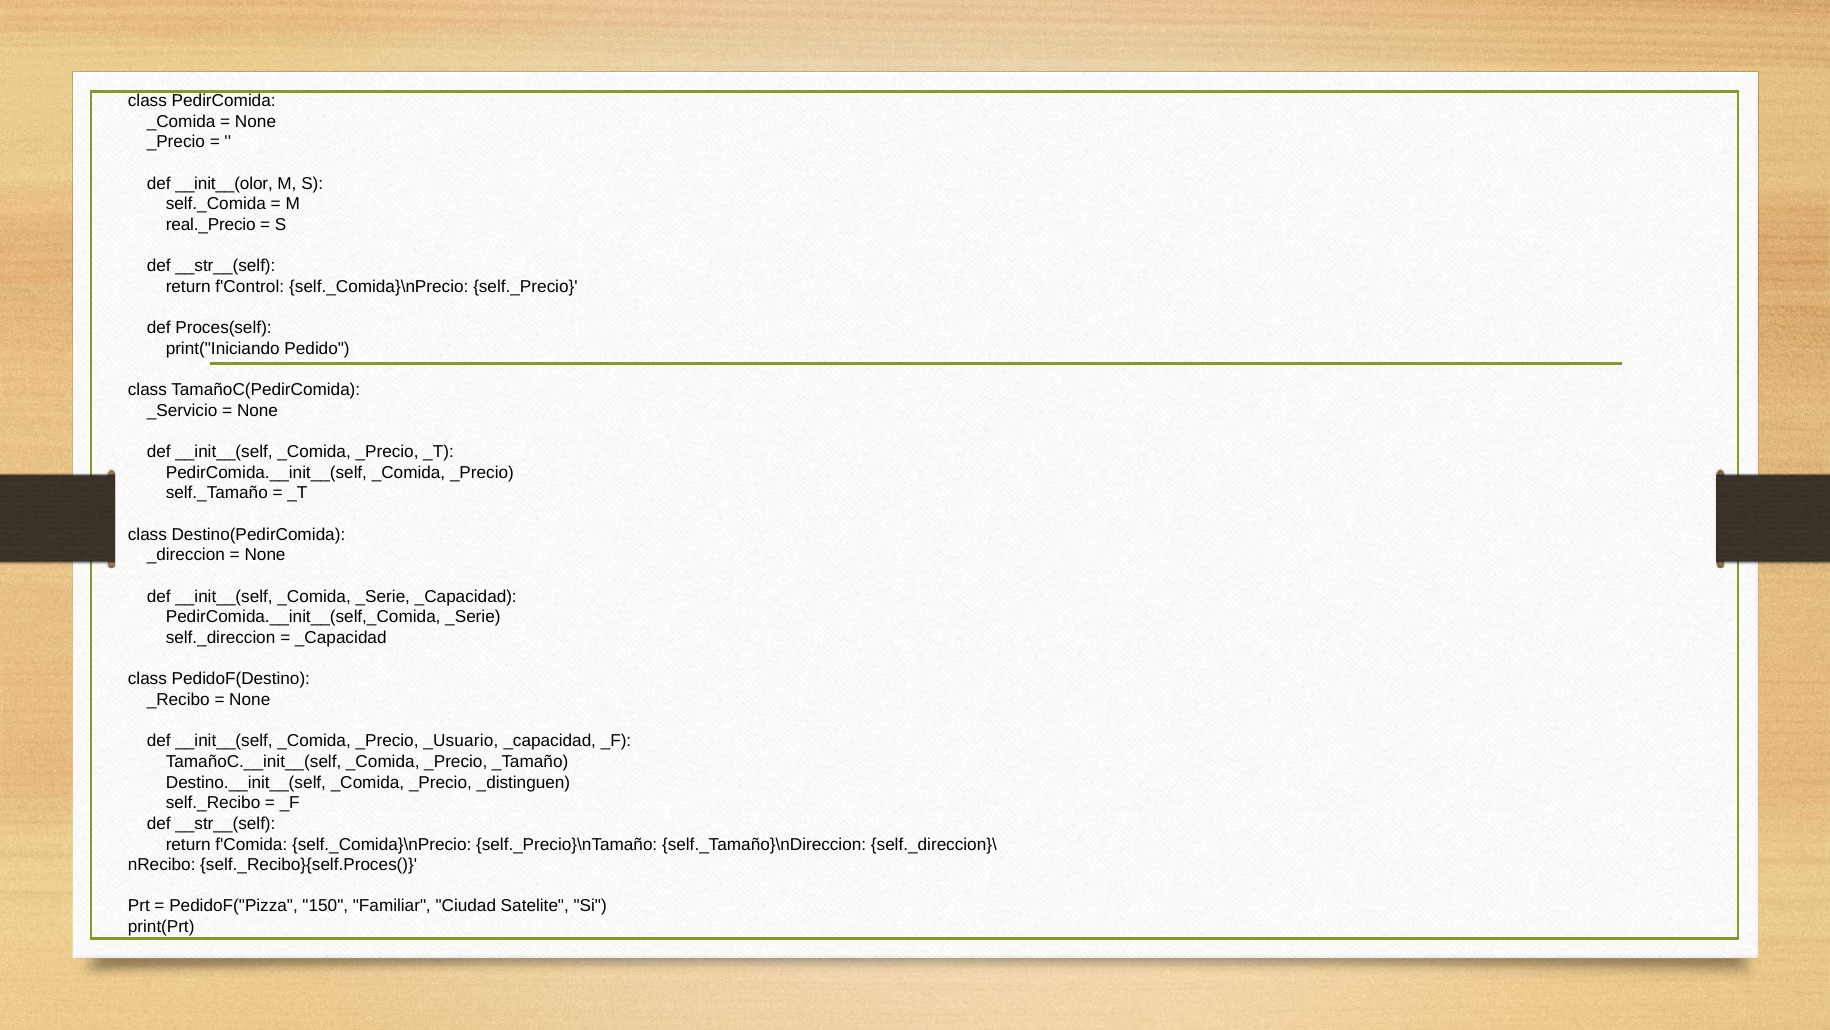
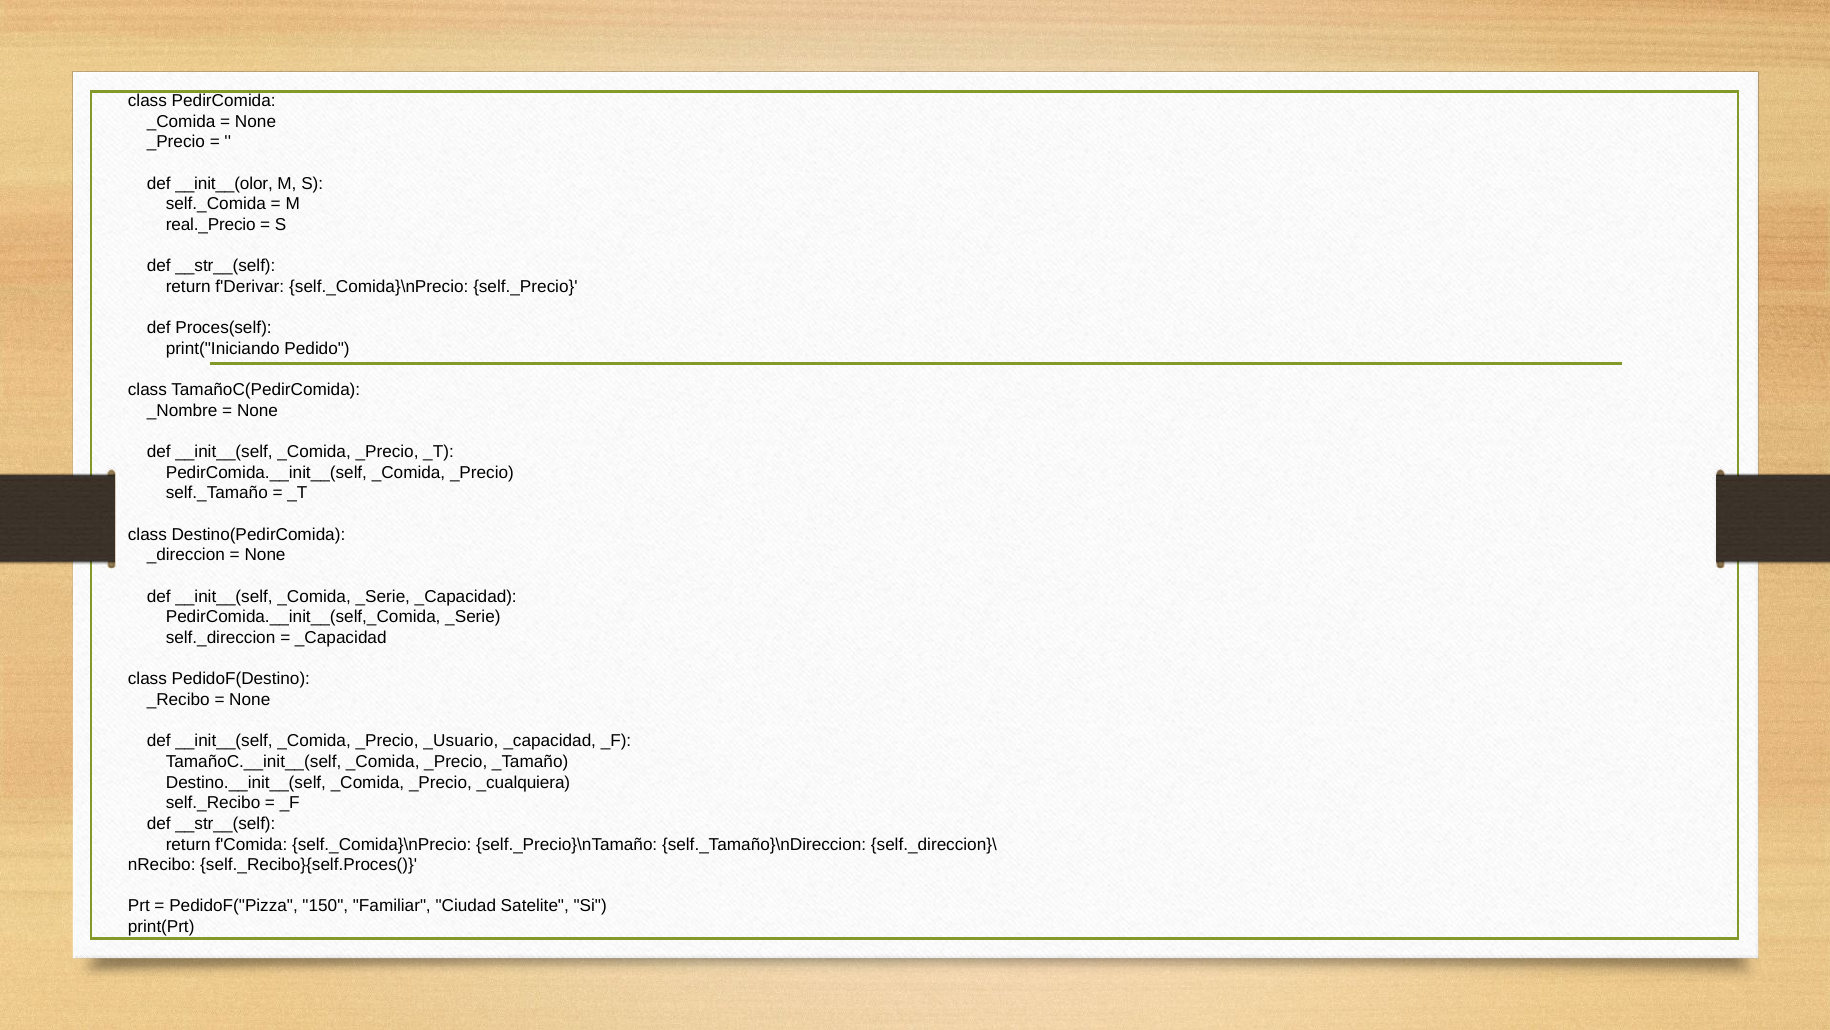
f'Control: f'Control -> f'Derivar (250, 286)
_Servicio: _Servicio -> _Nombre (182, 410)
_distinguen: _distinguen -> _cualquiera (523, 782)
